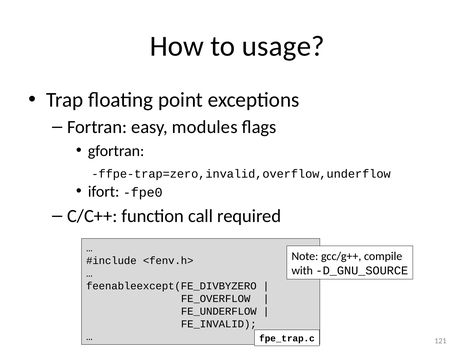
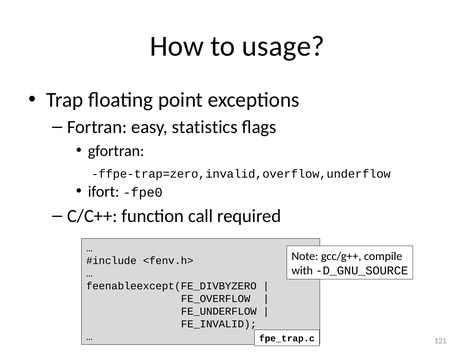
modules: modules -> statistics (205, 127)
